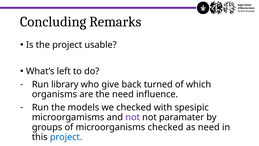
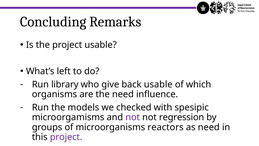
back turned: turned -> usable (158, 84)
paramater: paramater -> regression (182, 117)
microorganisms checked: checked -> reactors (166, 127)
project colour: blue -> purple (66, 137)
